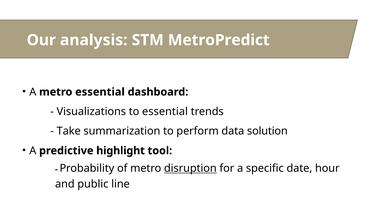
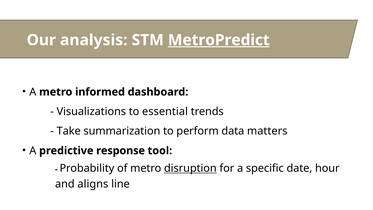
MetroPredict underline: none -> present (219, 40)
metro essential: essential -> informed (100, 92)
solution: solution -> matters (267, 131)
highlight: highlight -> response (121, 151)
public: public -> aligns (93, 184)
